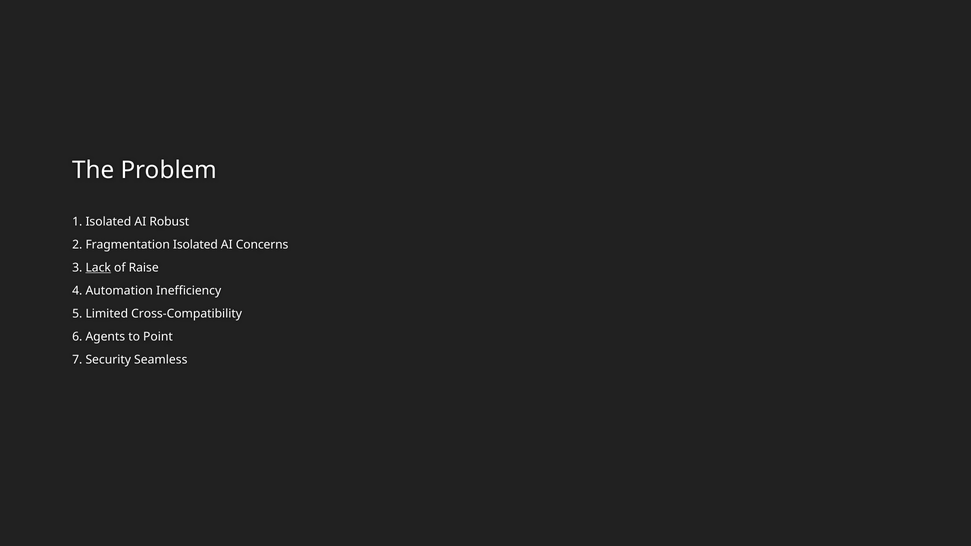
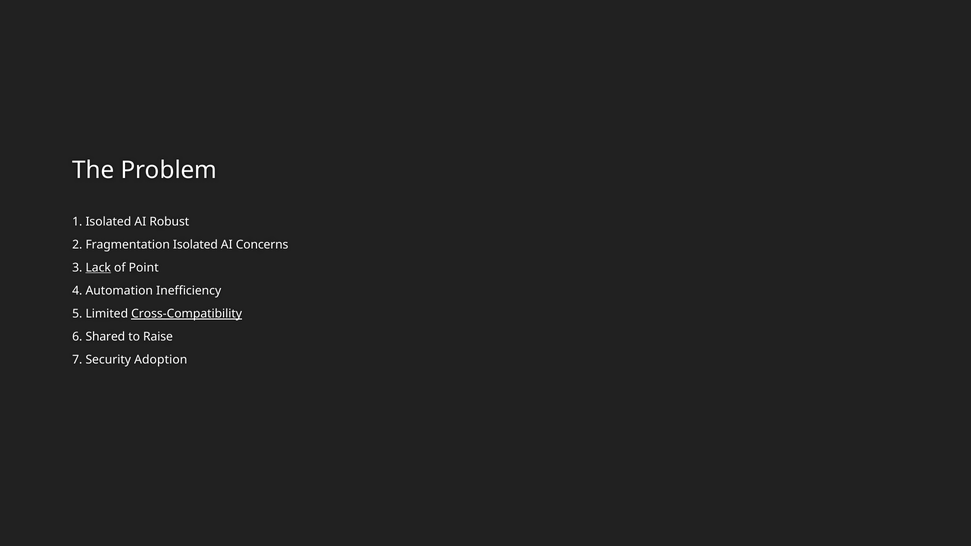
Raise: Raise -> Point (144, 268)
Cross-Compatibility underline: none -> present (187, 314)
Agents: Agents -> Shared (105, 337)
Point: Point -> Raise (158, 337)
Seamless: Seamless -> Adoption (161, 360)
